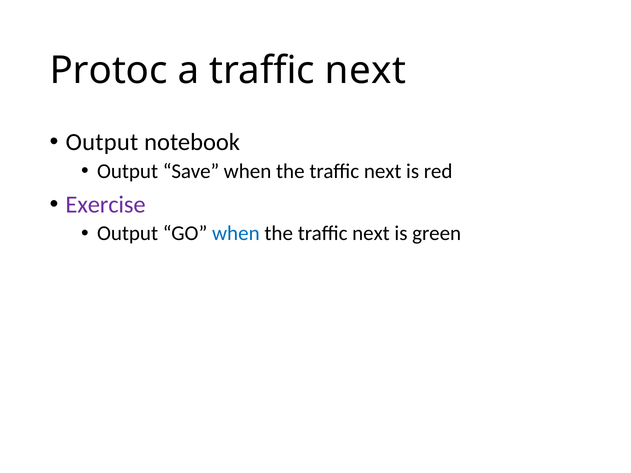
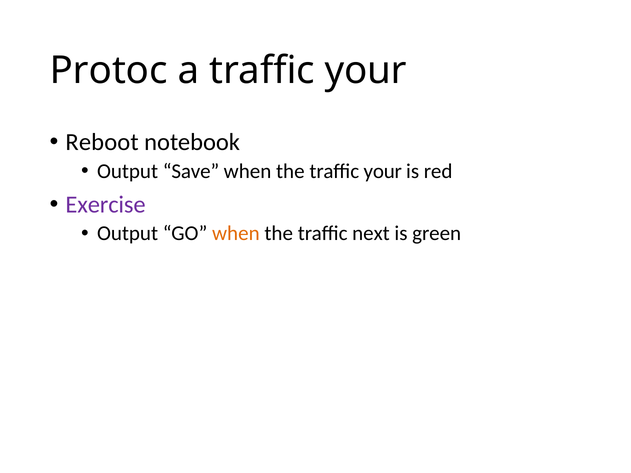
a traffic next: next -> your (366, 71)
Output: Output -> Reboot (102, 142)
next: next -> your (383, 171)
when colour: blue -> orange (236, 234)
